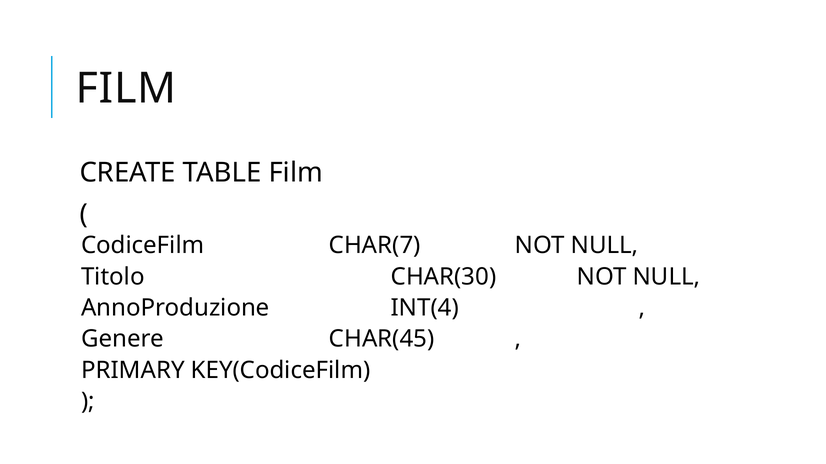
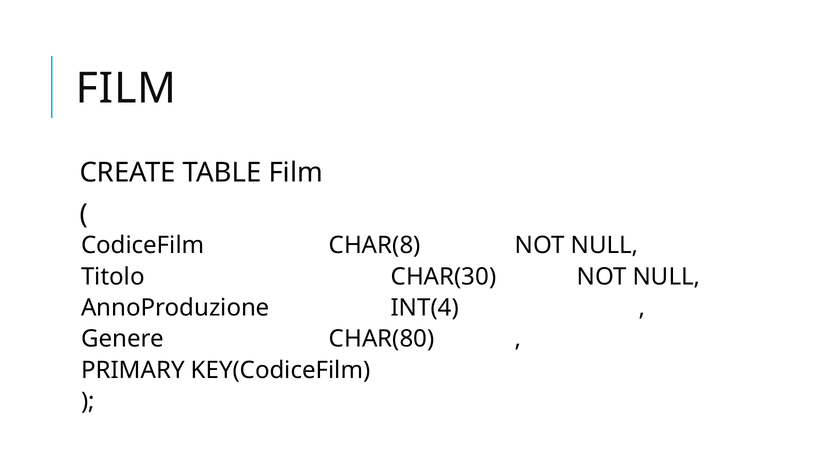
CHAR(7: CHAR(7 -> CHAR(8 (375, 246)
CHAR(45: CHAR(45 -> CHAR(80 (382, 339)
